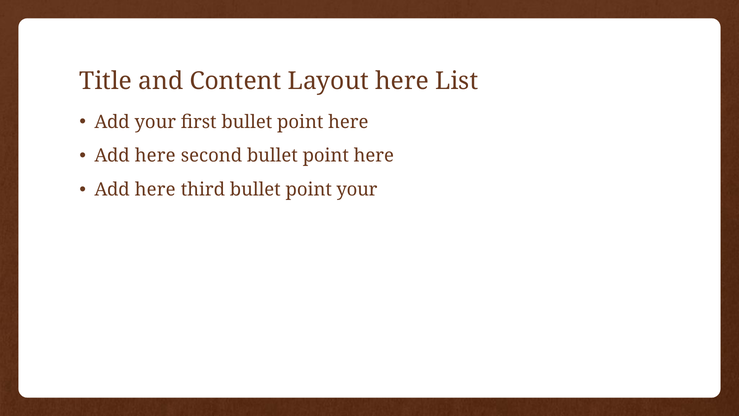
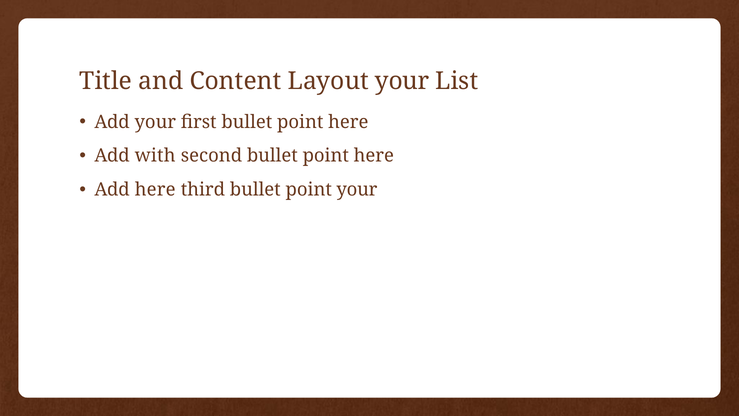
Layout here: here -> your (402, 81)
here: here -> with (155, 156)
